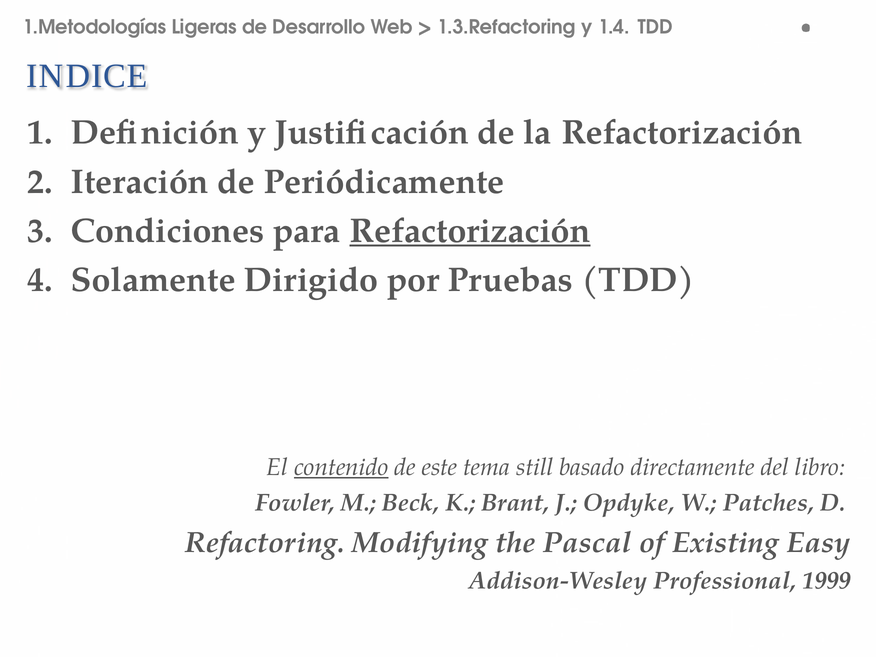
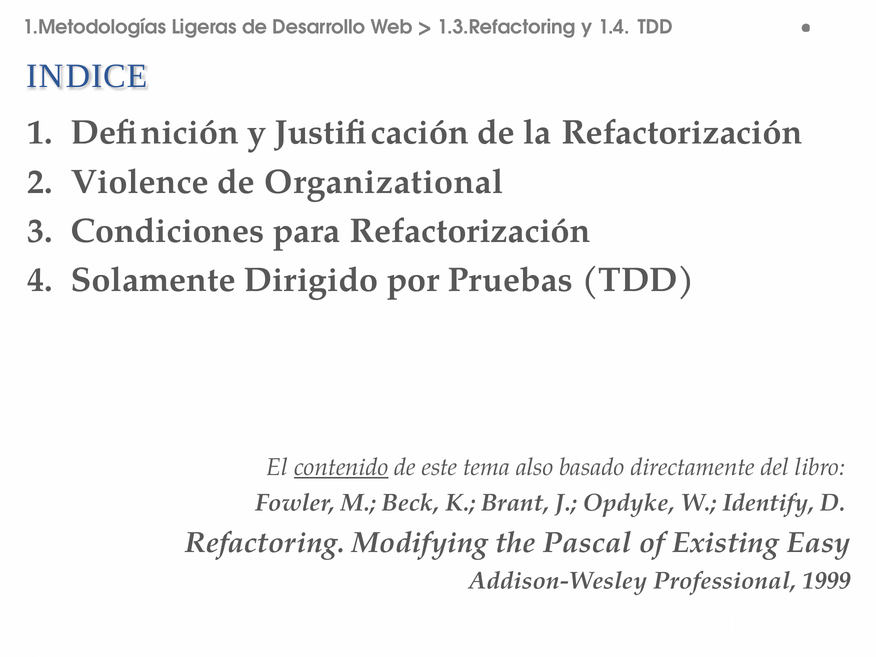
Iteración: Iteración -> Violence (140, 182)
Periódicamente: Periódicamente -> Organizational (384, 182)
Refactorización underline: present -> none (470, 231)
still: still -> also (535, 467)
Patches: Patches -> Identify (768, 503)
